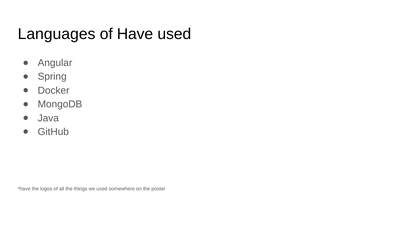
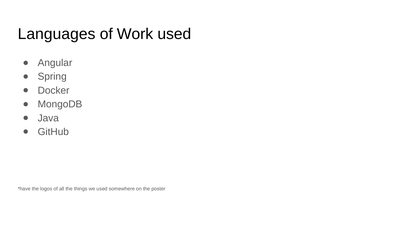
Have: Have -> Work (135, 34)
